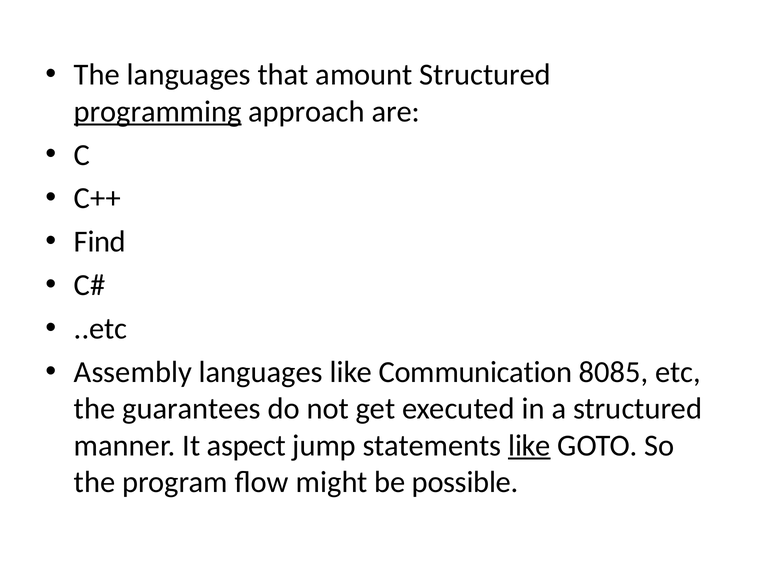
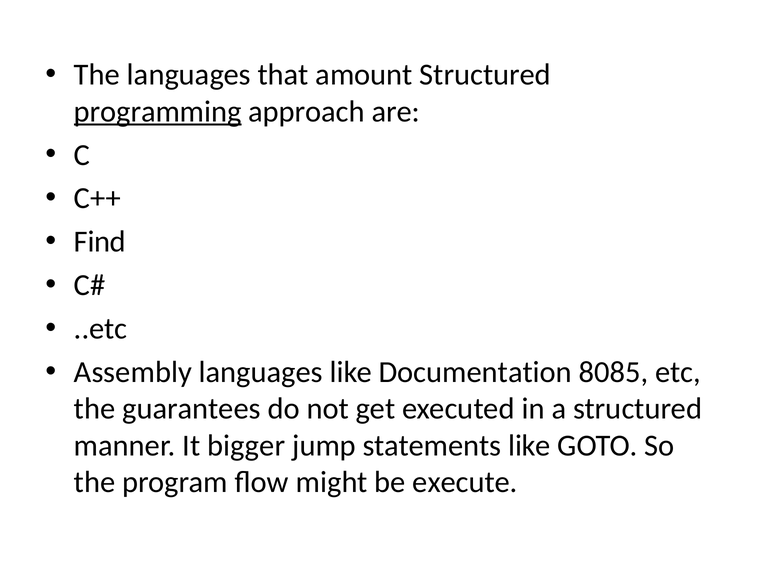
Communication: Communication -> Documentation (475, 372)
aspect: aspect -> bigger (246, 445)
like underline: present -> none (529, 445)
possible: possible -> execute (465, 482)
